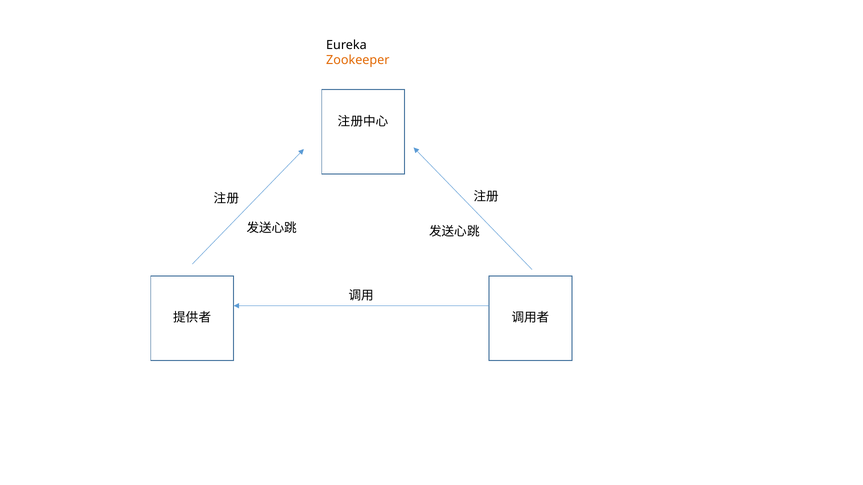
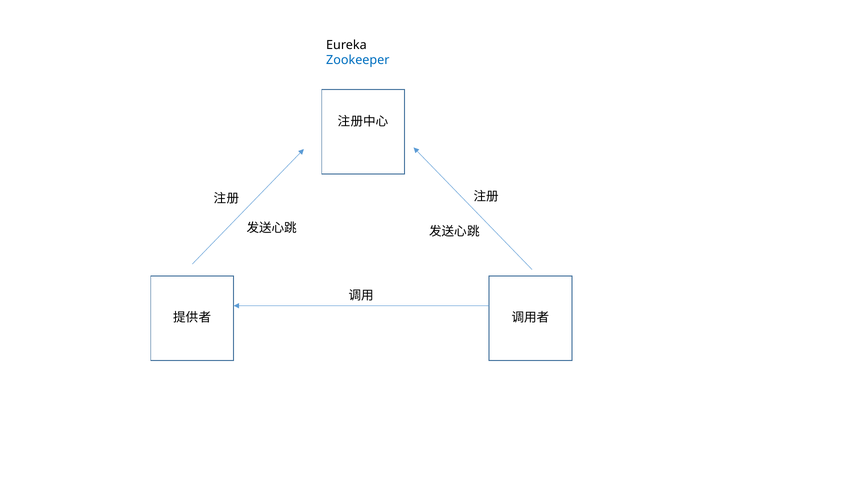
Zookeeper colour: orange -> blue (358, 60)
